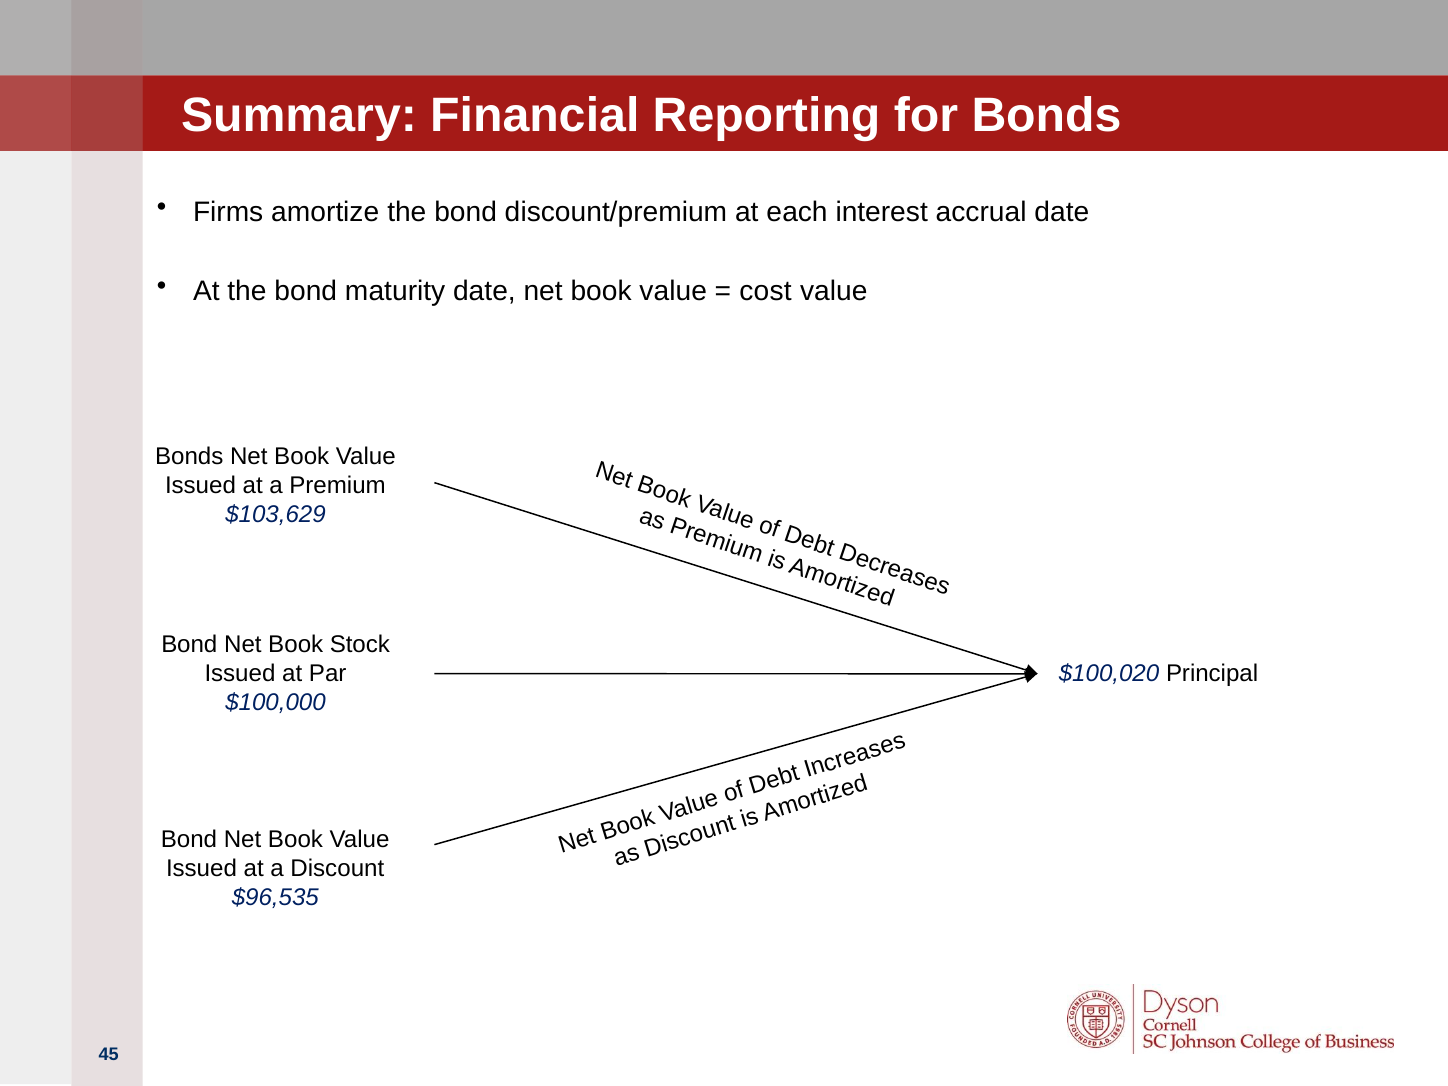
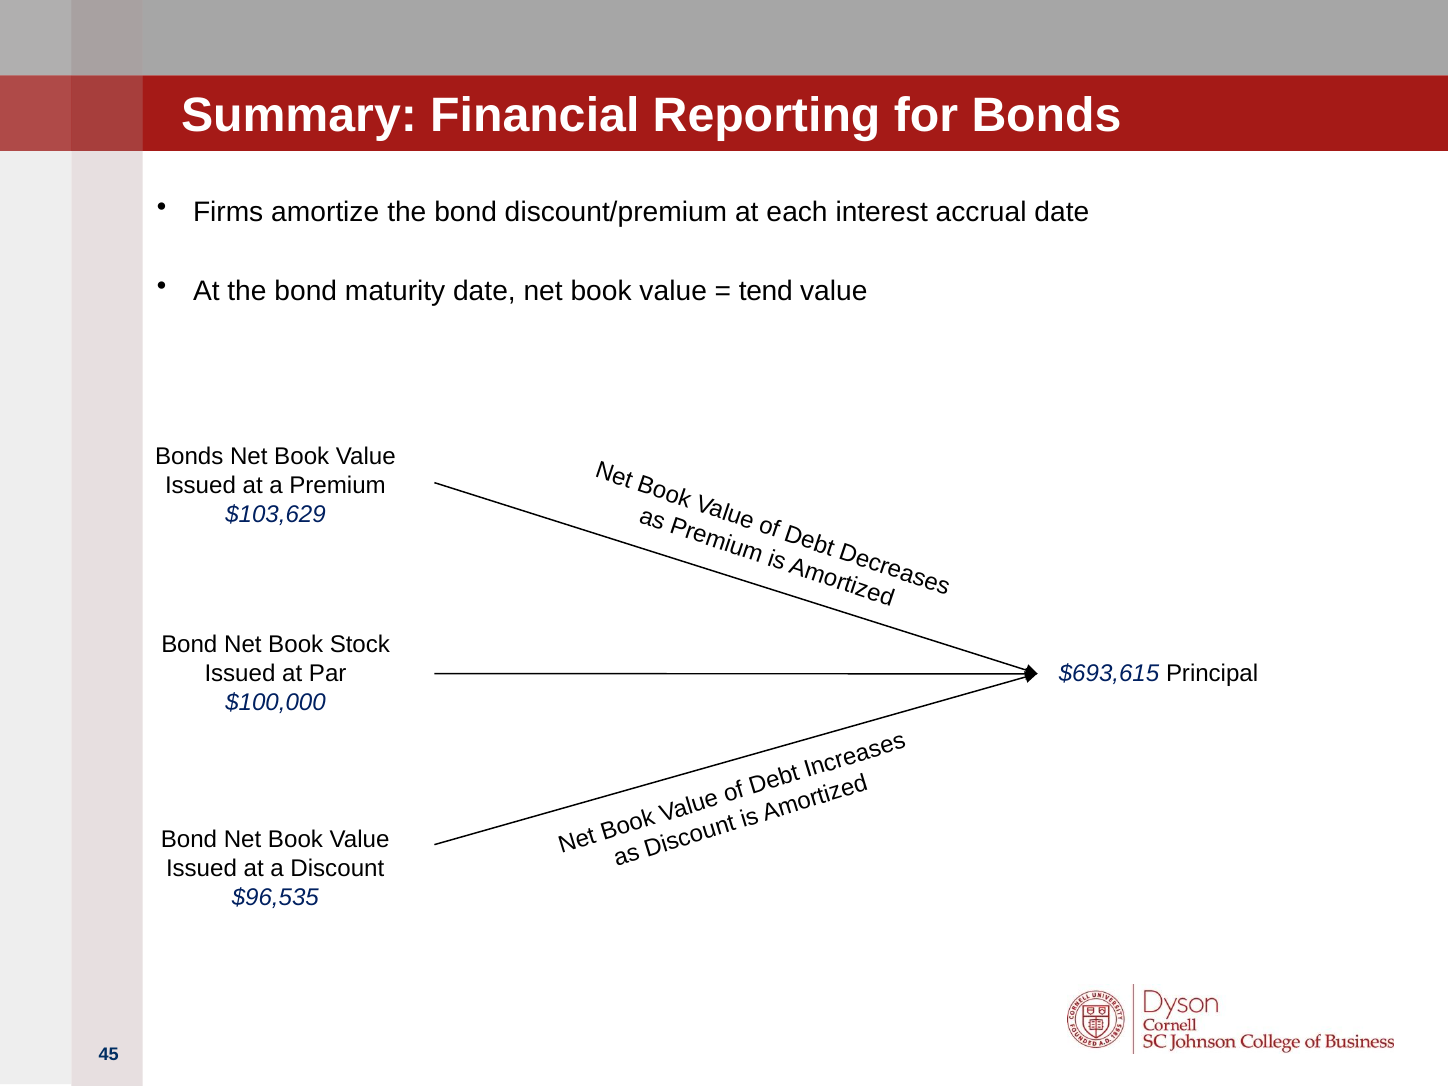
cost: cost -> tend (766, 291)
$100,020: $100,020 -> $693,615 (1109, 673)
